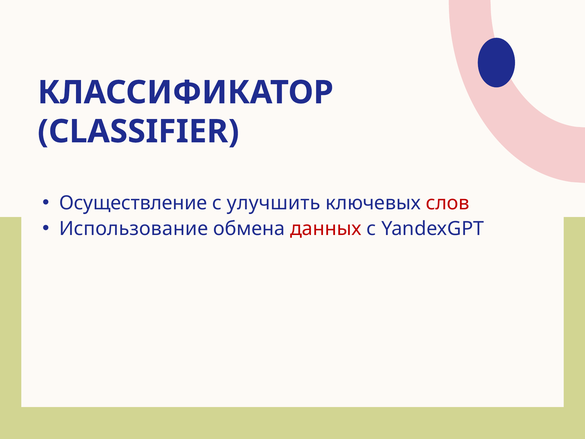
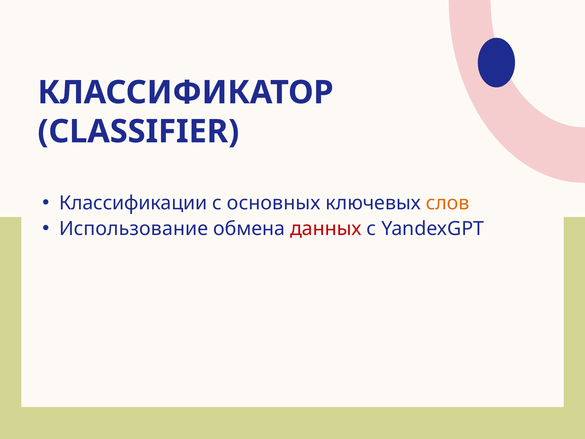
Осуществление: Осуществление -> Классификации (133, 203)
улучшить: улучшить -> основных (274, 203)
слов colour: red -> orange (448, 203)
